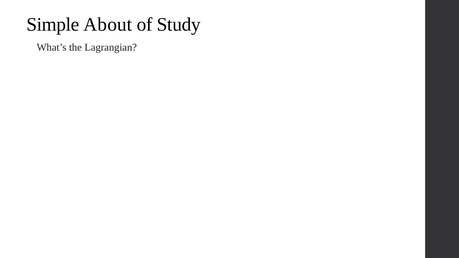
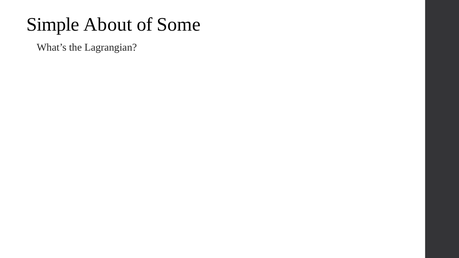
Study: Study -> Some (179, 25)
